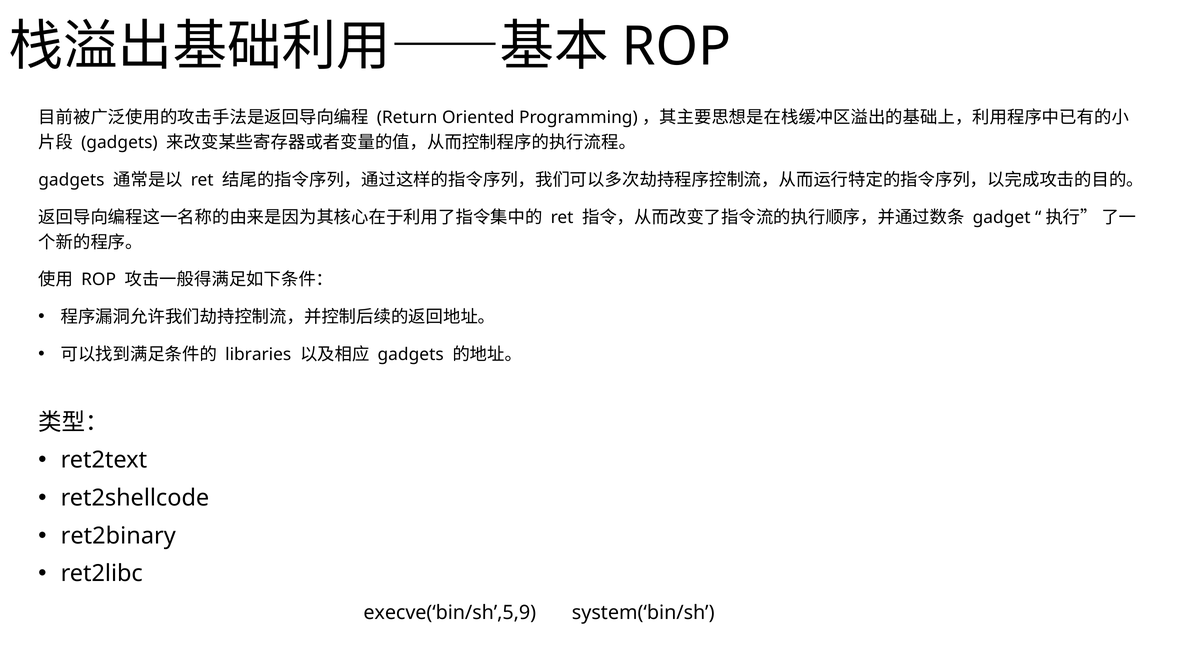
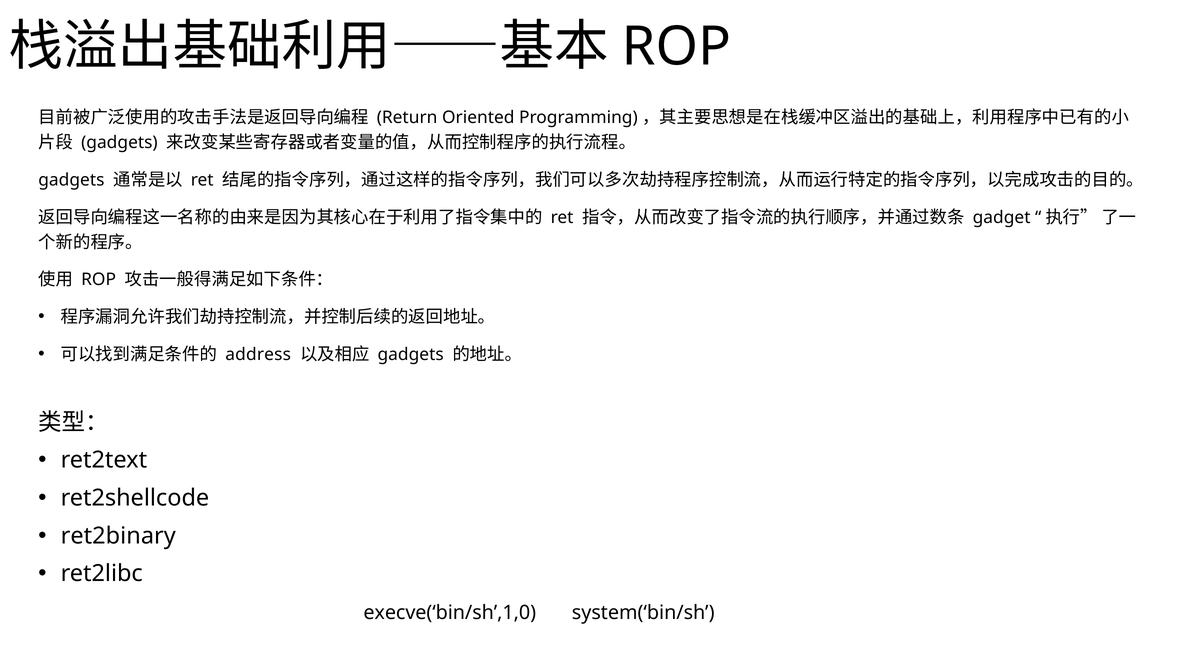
libraries: libraries -> address (258, 354)
execve(‘bin/sh’,5,9: execve(‘bin/sh’,5,9 -> execve(‘bin/sh’,1,0 (450, 612)
